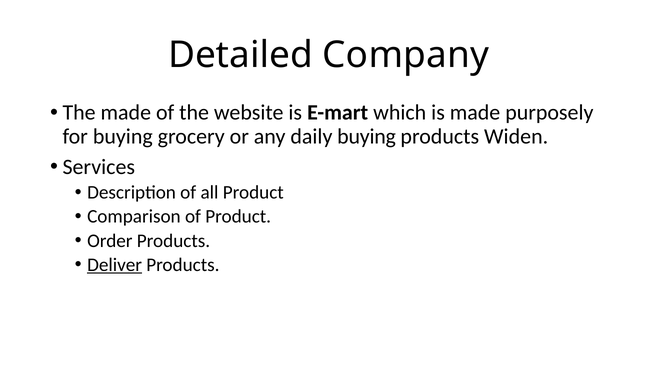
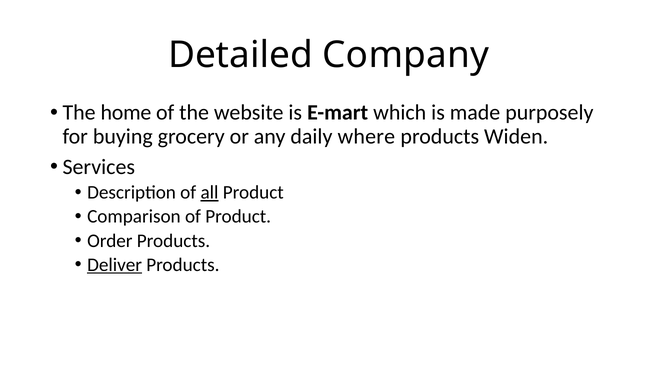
The made: made -> home (126, 113)
daily buying: buying -> where (366, 136)
all underline: none -> present (210, 193)
